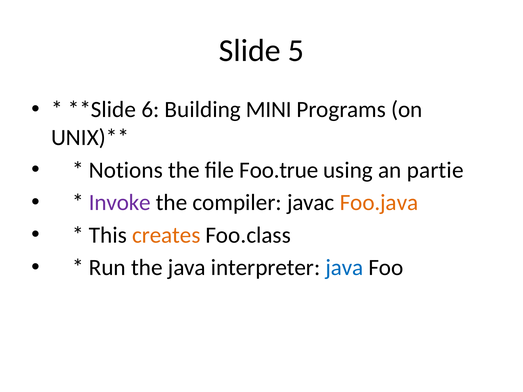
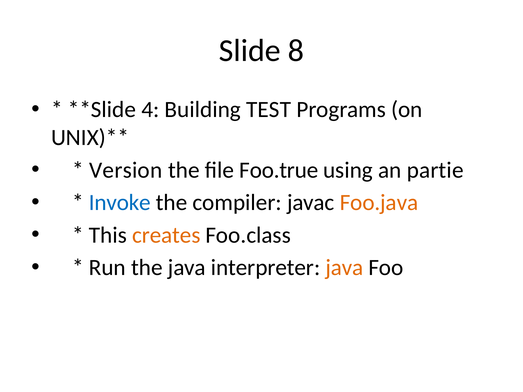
5: 5 -> 8 (296, 51)
6: 6 -> 4 (150, 110)
MINI: MINI -> TEST (269, 110)
Notions: Notions -> Version (126, 170)
Invoke colour: purple -> blue (120, 203)
java colour: blue -> orange (344, 268)
